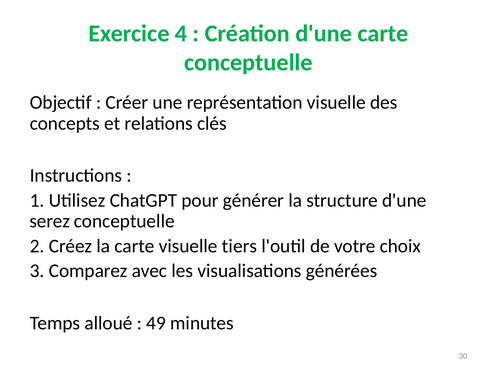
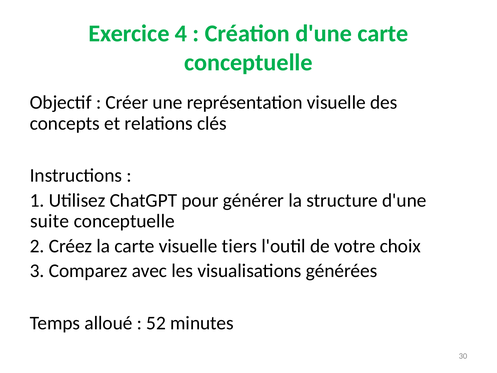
serez: serez -> suite (50, 221)
49: 49 -> 52 (156, 323)
